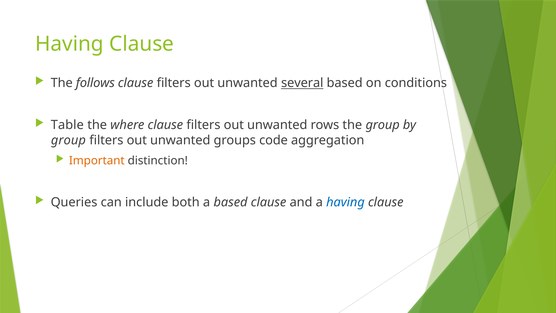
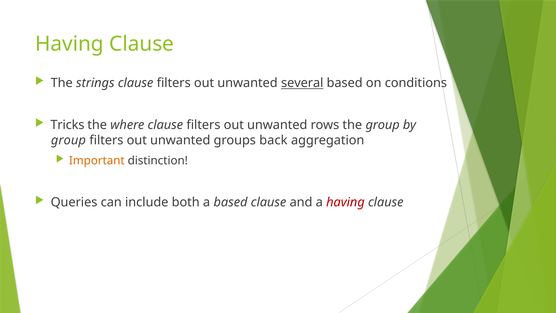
follows: follows -> strings (95, 83)
Table: Table -> Tricks (67, 125)
code: code -> back (273, 140)
having colour: blue -> red (345, 202)
